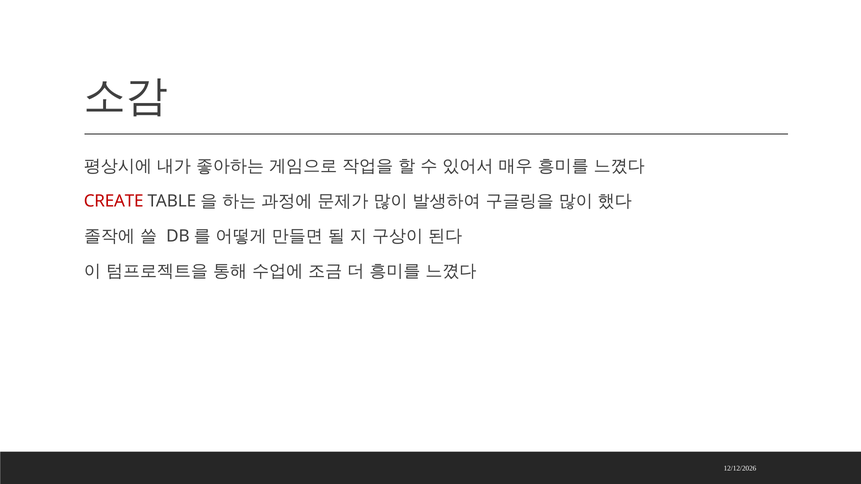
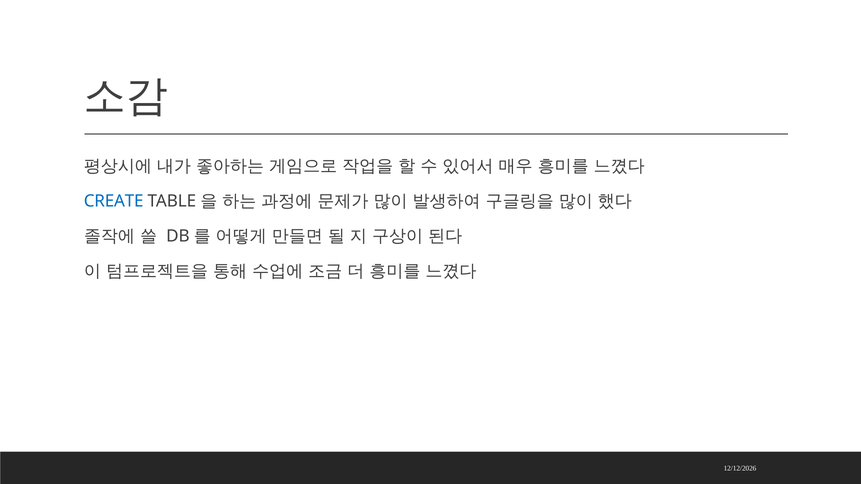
CREATE colour: red -> blue (114, 201)
